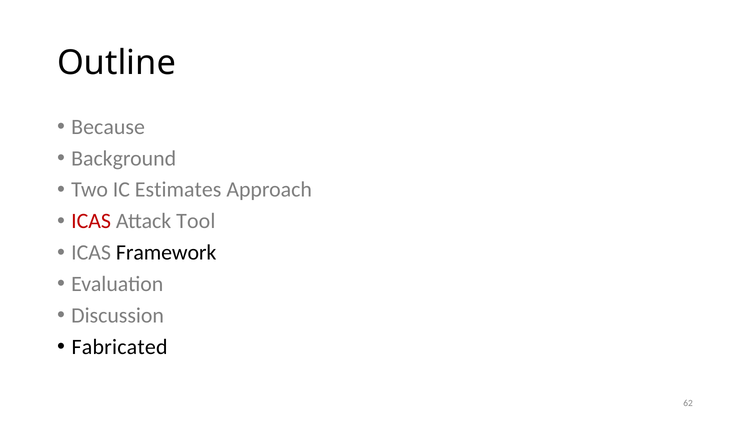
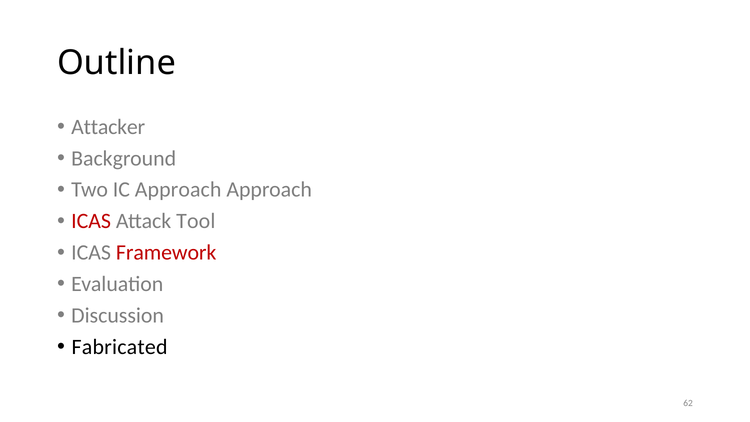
Because: Because -> Attacker (108, 127)
IC Estimates: Estimates -> Approach (178, 190)
Framework colour: black -> red (166, 253)
